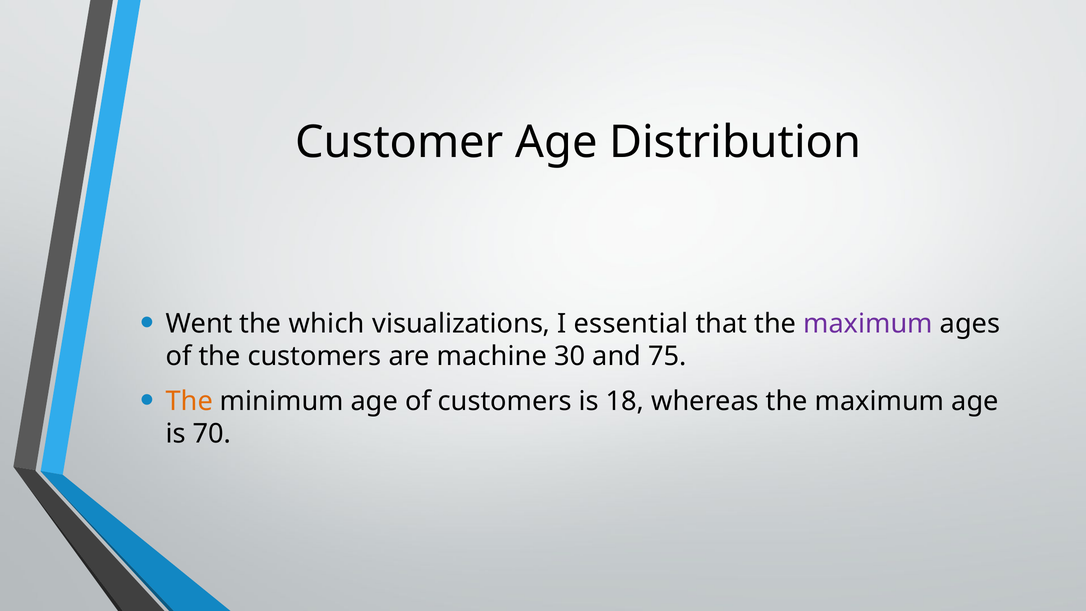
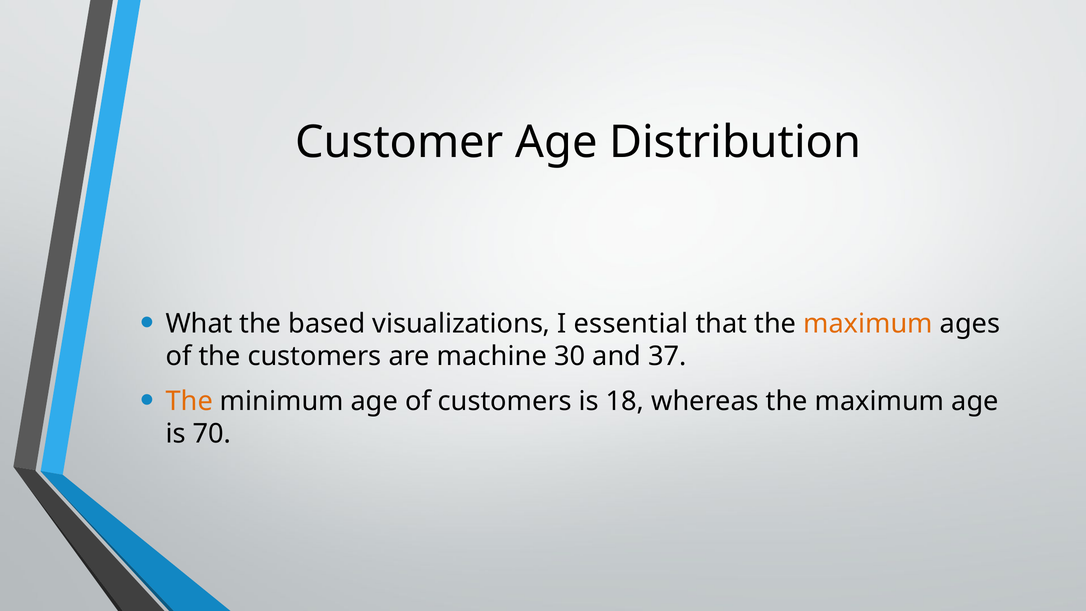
Went: Went -> What (199, 324)
which: which -> based (327, 324)
maximum colour: purple -> orange (868, 324)
75: 75 -> 37 (667, 356)
